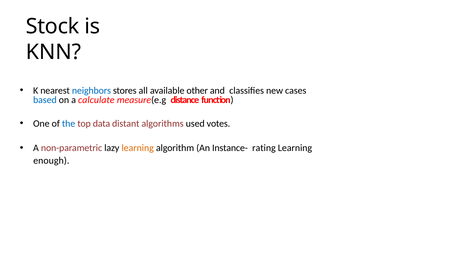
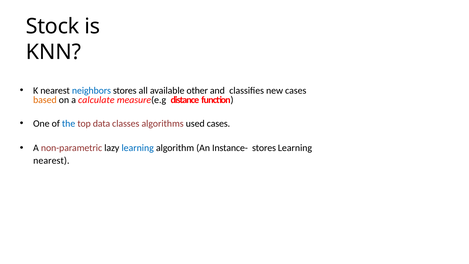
based colour: blue -> orange (45, 100)
distant: distant -> classes (126, 123)
used votes: votes -> cases (218, 123)
learning colour: orange -> blue (138, 148)
Instance- rating: rating -> stores (264, 148)
enough: enough -> nearest (51, 161)
